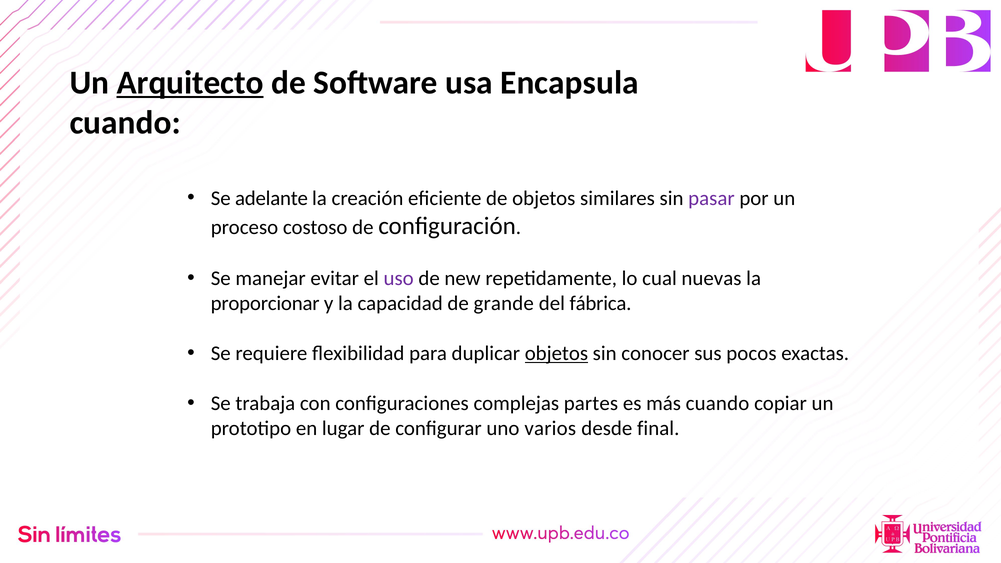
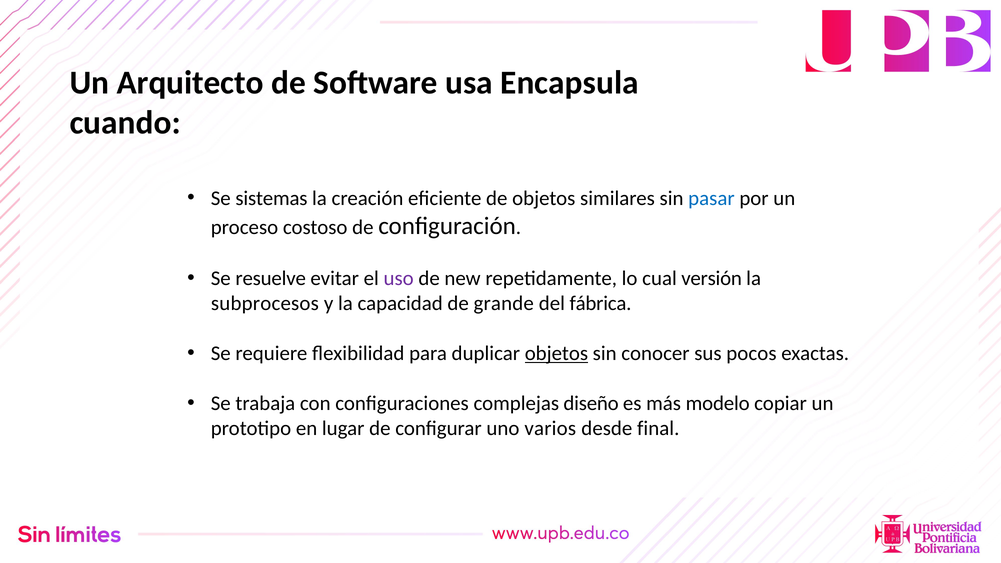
Arquitecto underline: present -> none (190, 83)
adelante: adelante -> sistemas (271, 198)
pasar colour: purple -> blue (711, 198)
manejar: manejar -> resuelve (271, 278)
nuevas: nuevas -> versión (712, 278)
proporcionar: proporcionar -> subprocesos (265, 303)
partes: partes -> diseño (591, 404)
más cuando: cuando -> modelo (718, 404)
